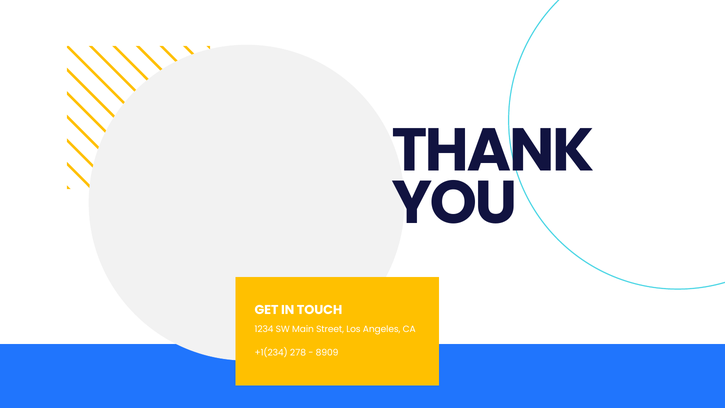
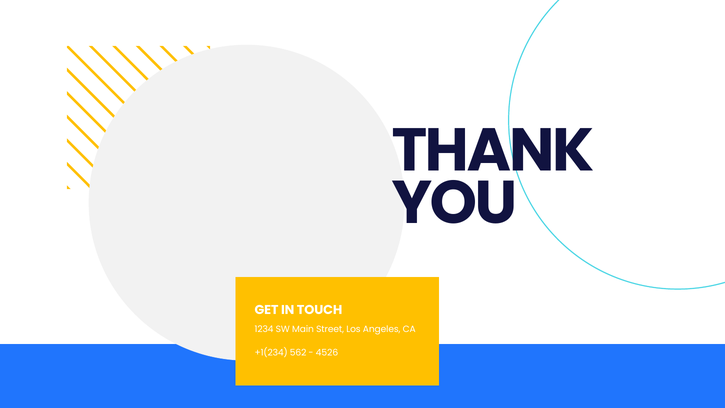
278: 278 -> 562 (298, 352)
8909: 8909 -> 4526 (327, 352)
